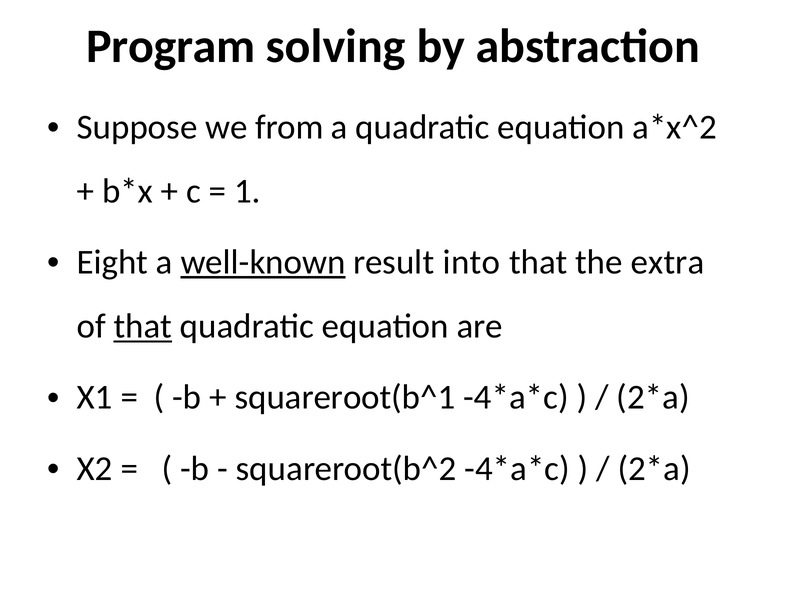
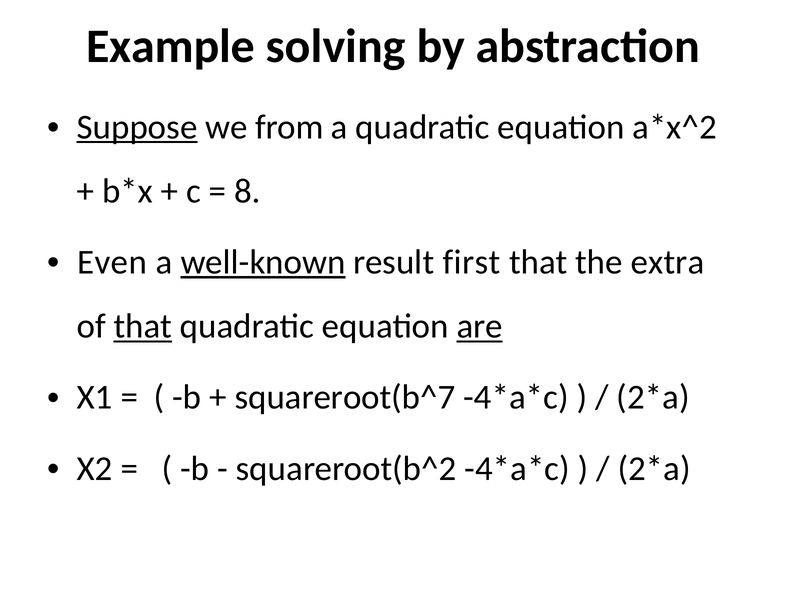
Program: Program -> Example (171, 47)
Suppose underline: none -> present (137, 127)
1: 1 -> 8 (247, 191)
Eight: Eight -> Even (112, 262)
into: into -> first (471, 262)
are underline: none -> present (480, 326)
squareroot(b^1: squareroot(b^1 -> squareroot(b^7 (345, 398)
